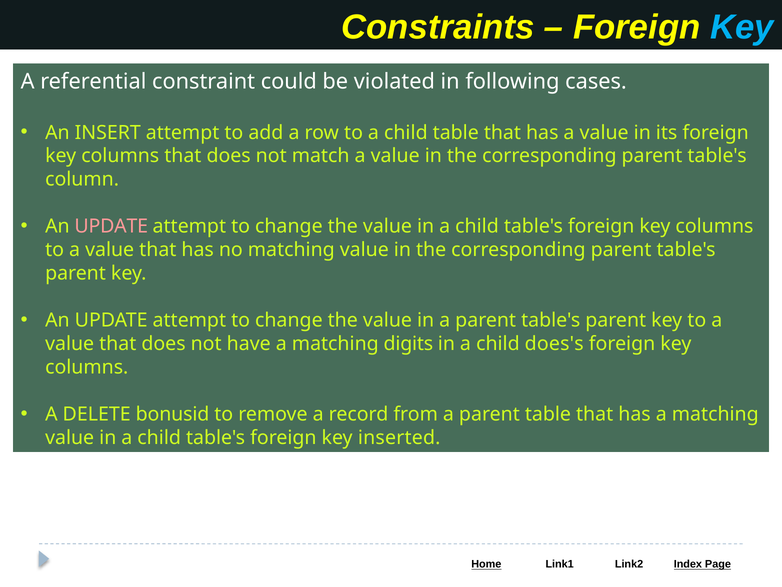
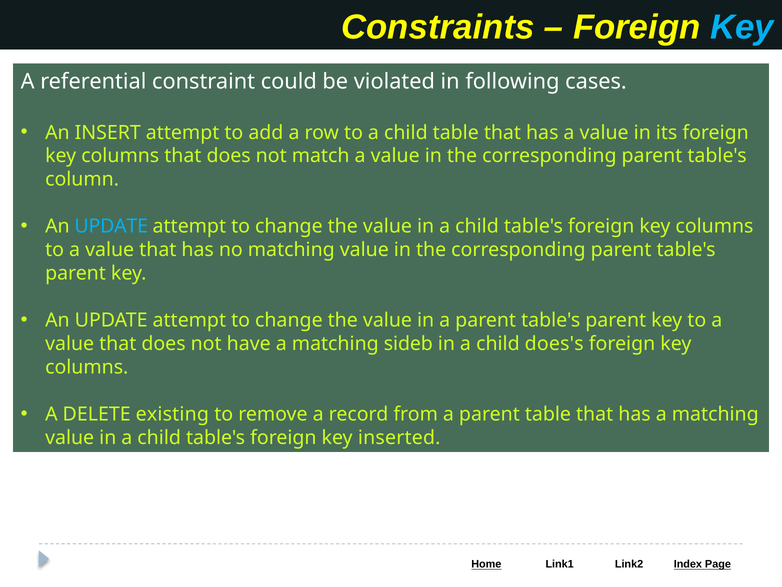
UPDATE colour: pink -> light blue (111, 226)
digits: digits -> sideb (408, 344)
bonusid: bonusid -> existing (172, 414)
